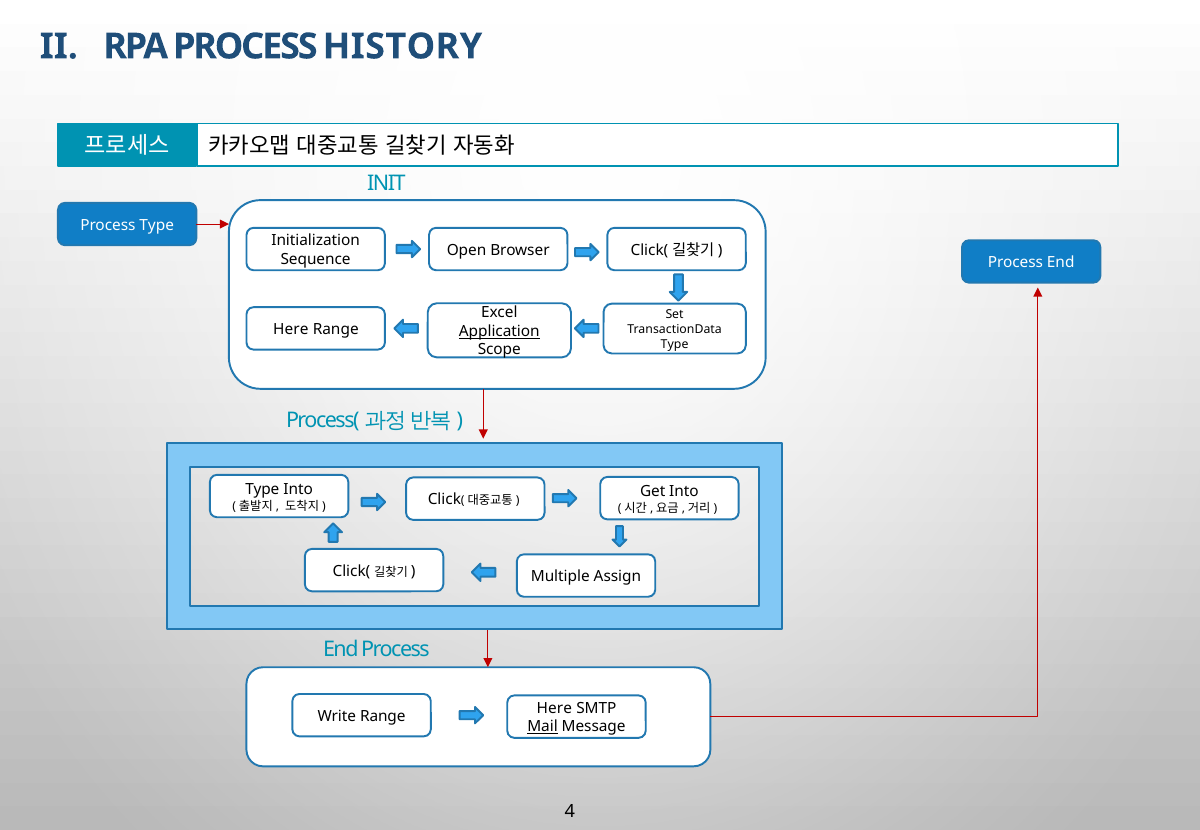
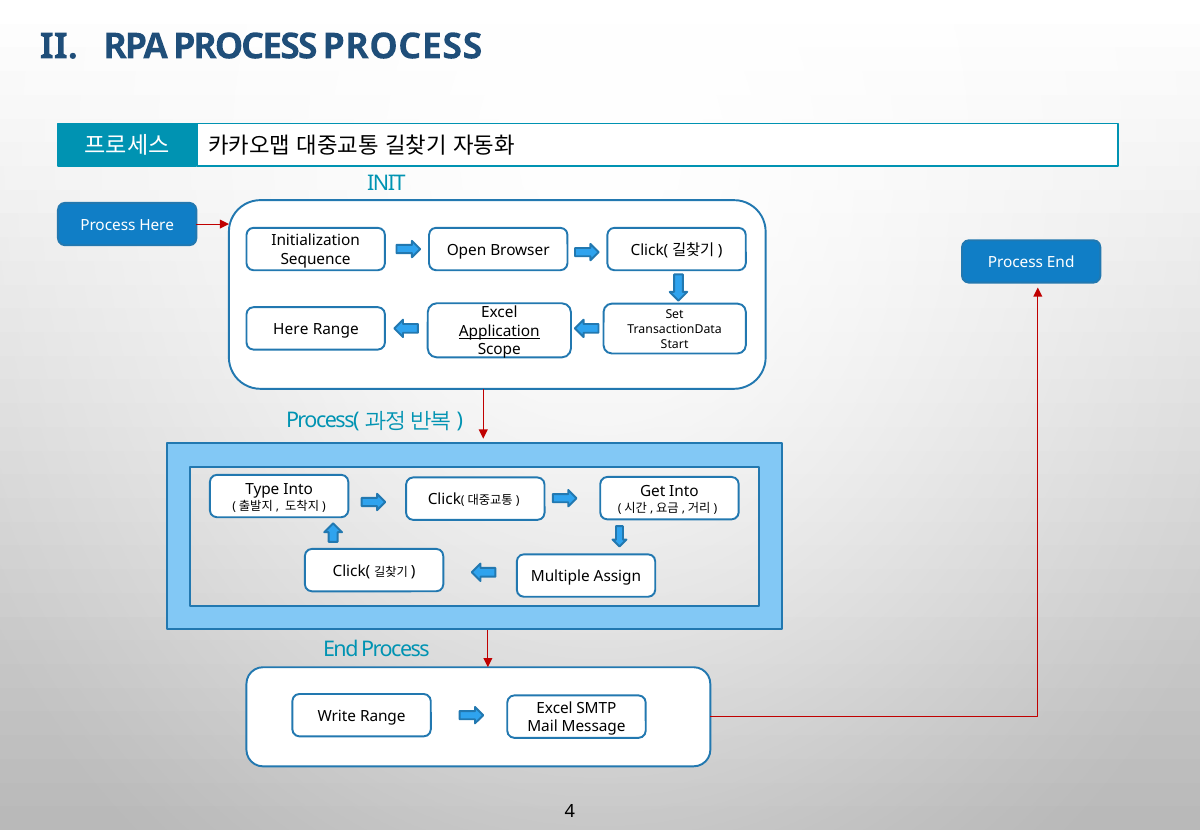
PROCESS HISTORY: HISTORY -> PROCESS (402, 47)
Process Type: Type -> Here (157, 225)
Type: Type -> Start (675, 344)
Here: Here -> Excel (554, 709)
Mail underline: present -> none (543, 728)
